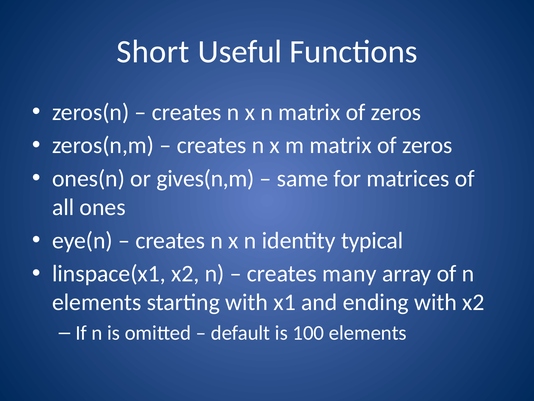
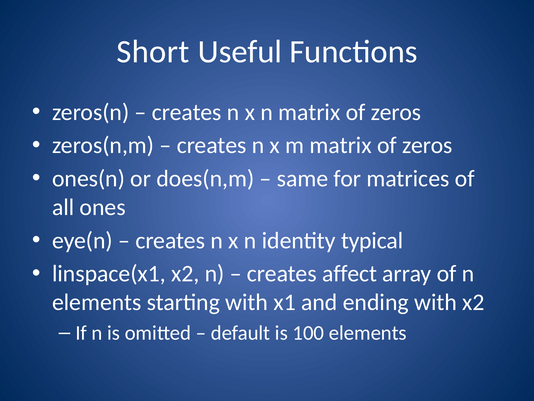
gives(n,m: gives(n,m -> does(n,m (205, 178)
many: many -> affect (350, 273)
